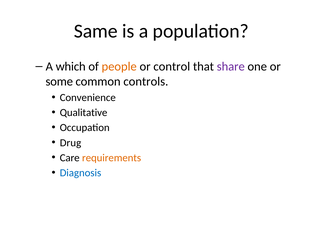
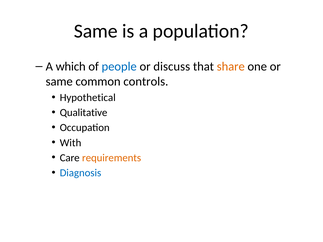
people colour: orange -> blue (119, 67)
control: control -> discuss (172, 67)
share colour: purple -> orange (231, 67)
some: some -> same (59, 82)
Convenience: Convenience -> Hypothetical (88, 98)
Drug: Drug -> With (71, 143)
